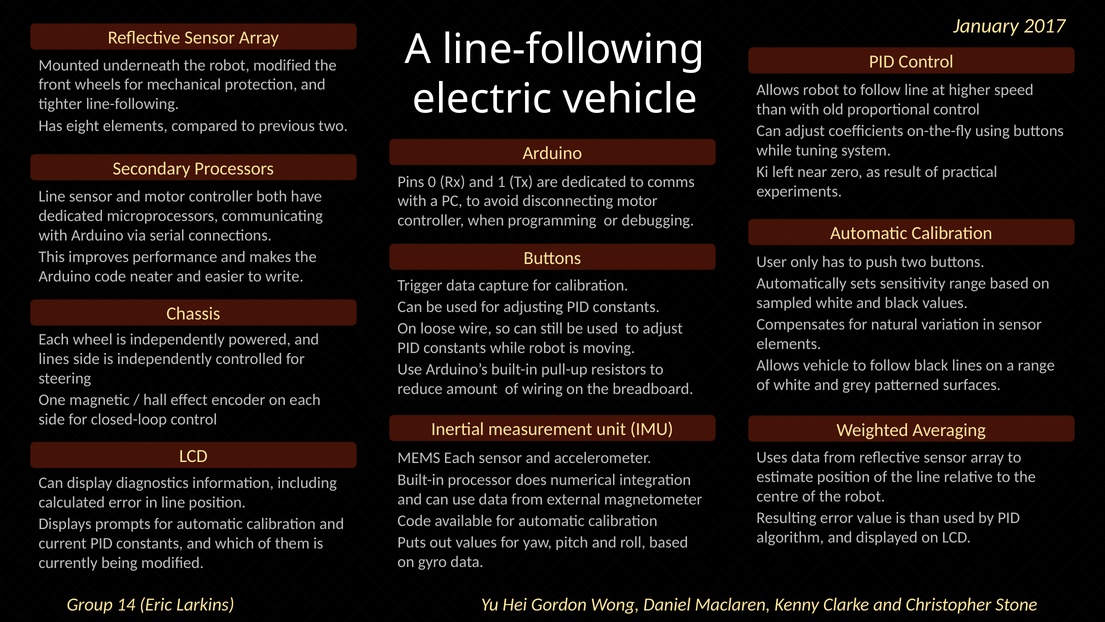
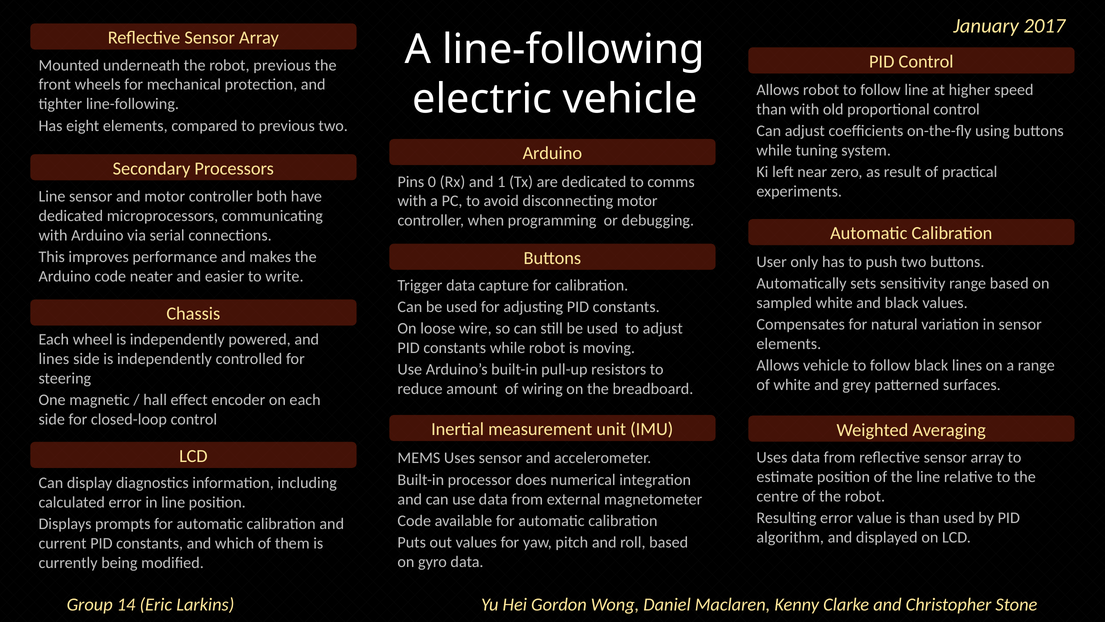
robot modified: modified -> previous (282, 65)
MEMS Each: Each -> Uses (460, 458)
